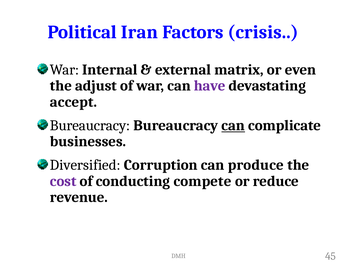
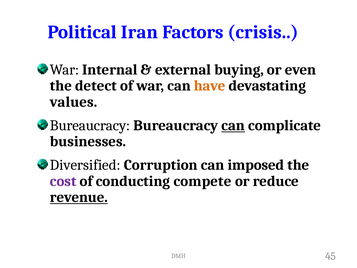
matrix: matrix -> buying (239, 70)
adjust: adjust -> detect (96, 86)
have colour: purple -> orange (210, 86)
accept: accept -> values (74, 102)
produce: produce -> imposed (256, 165)
revenue underline: none -> present (79, 197)
